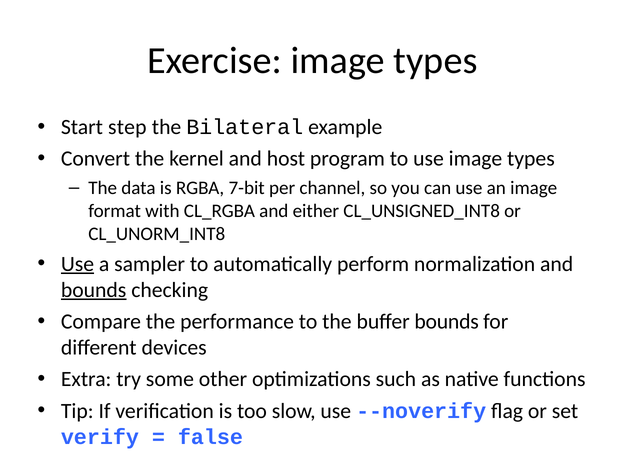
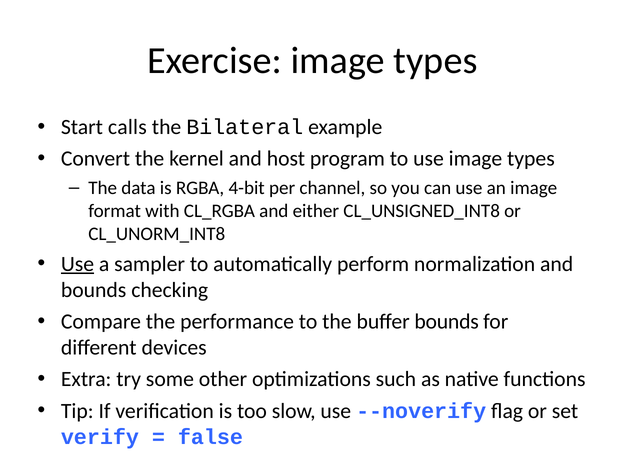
step: step -> calls (127, 127)
7-bit: 7-bit -> 4-bit (247, 188)
bounds underline: present -> none (94, 290)
